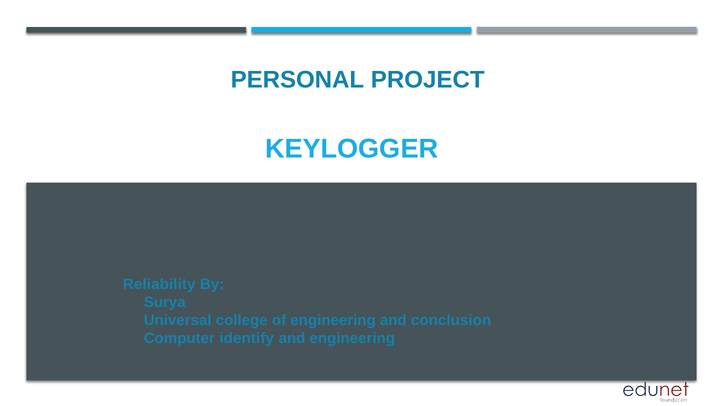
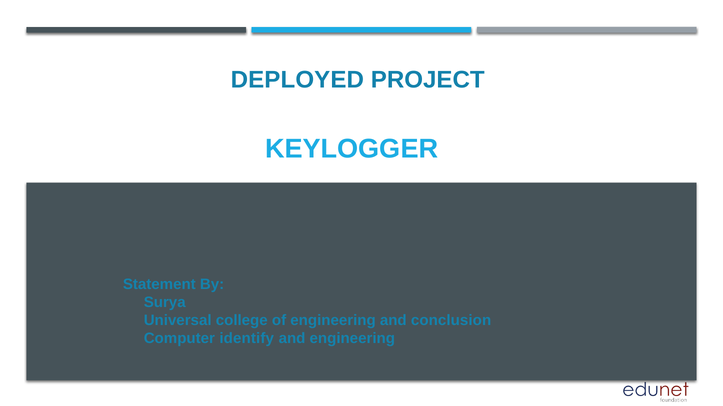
PERSONAL: PERSONAL -> DEPLOYED (297, 80)
Reliability: Reliability -> Statement (159, 285)
